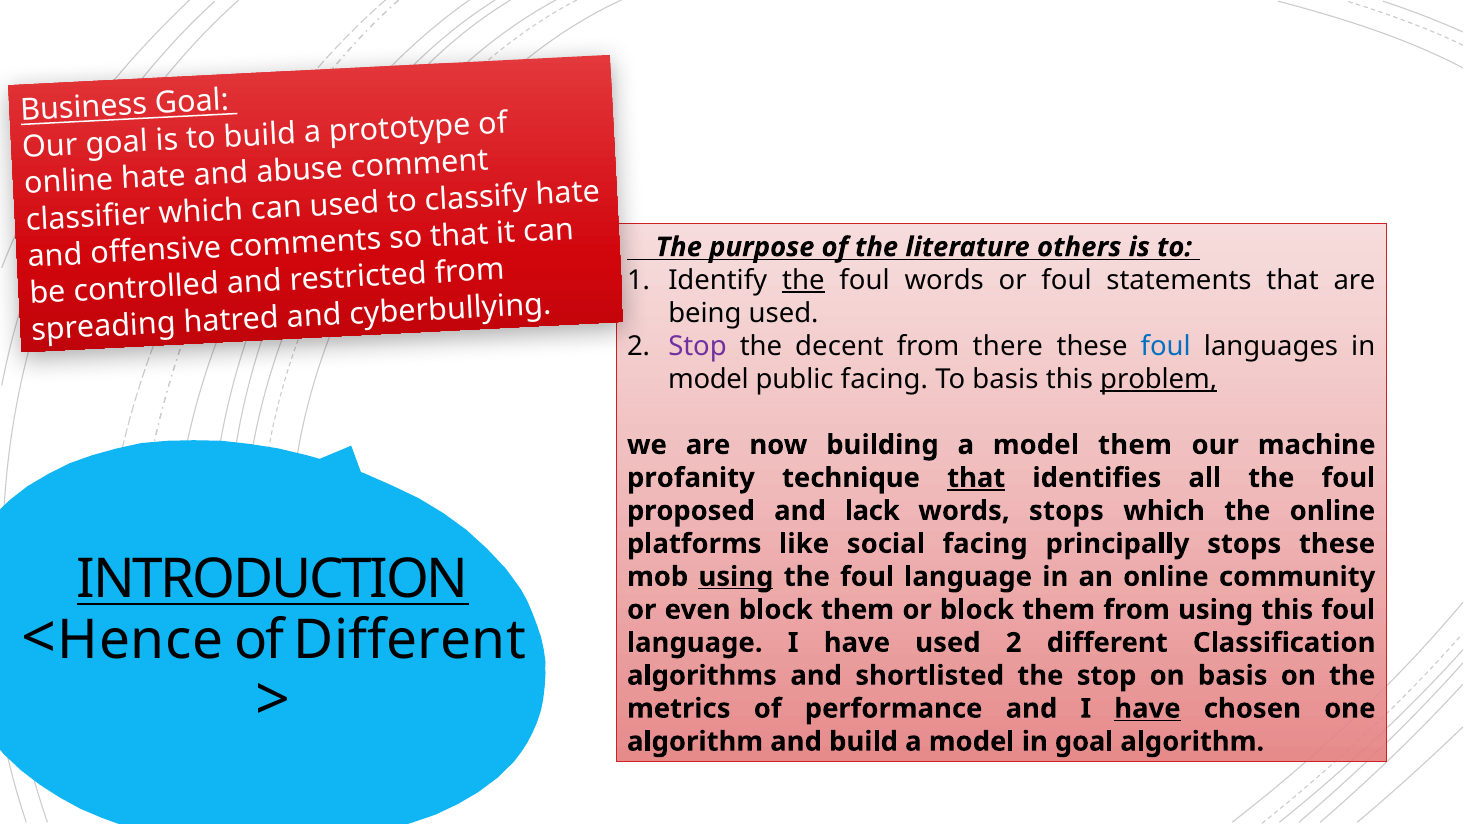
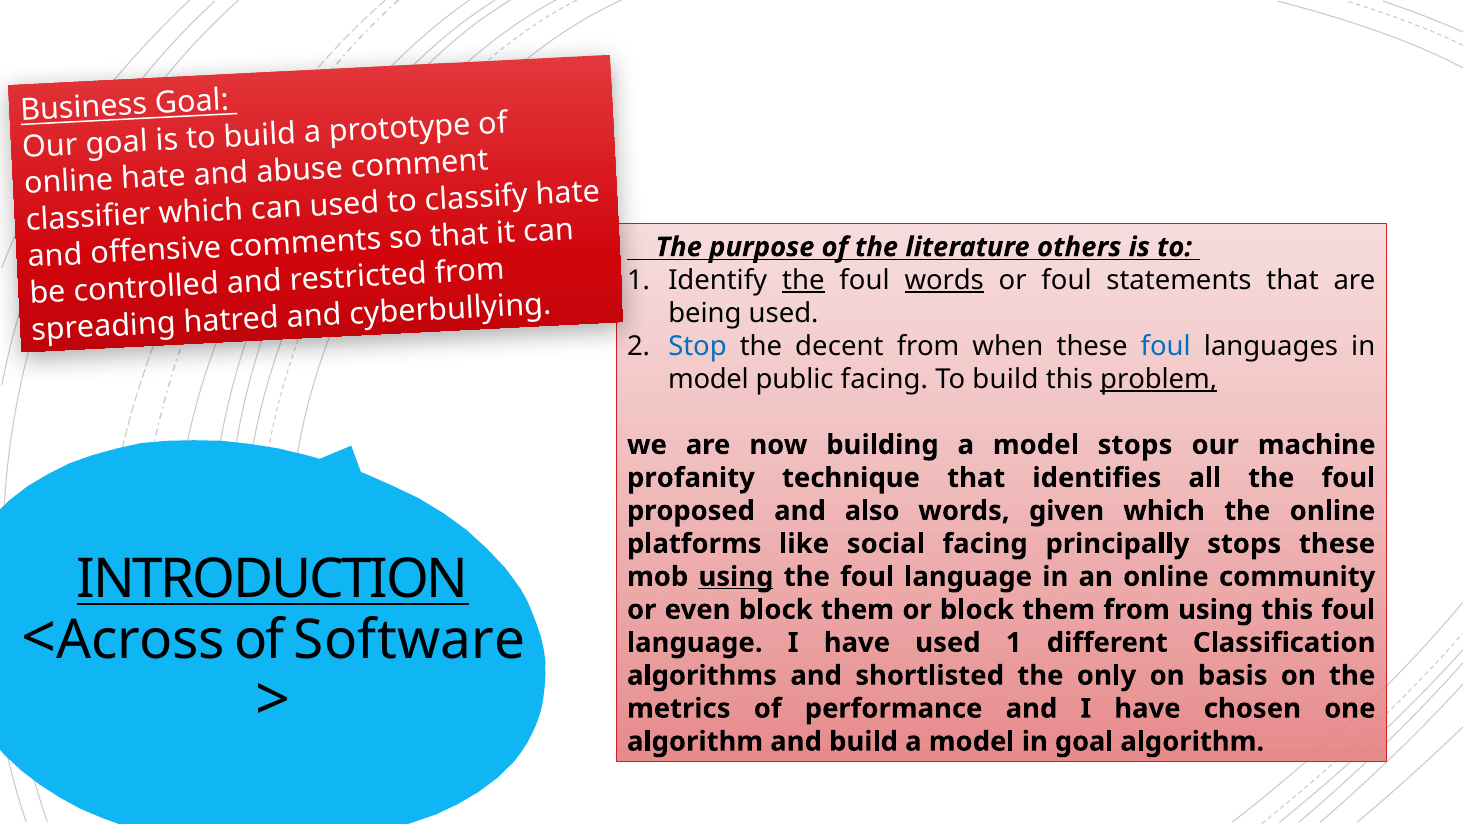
words underline: none -> present (944, 280)
Stop colour: purple -> blue (698, 346)
there: there -> when (1008, 346)
basis: basis -> build (1005, 379)
model them: them -> stops (1135, 445)
that underline: present -> none (976, 478)
lack: lack -> also (872, 511)
words stops: stops -> given (1067, 511)
Hence: Hence -> Across (141, 640)
of Different: Different -> Software (410, 640)
have used 2: 2 -> 1 (1014, 643)
the stop: stop -> only (1106, 676)
have underline: present -> none (1147, 709)
